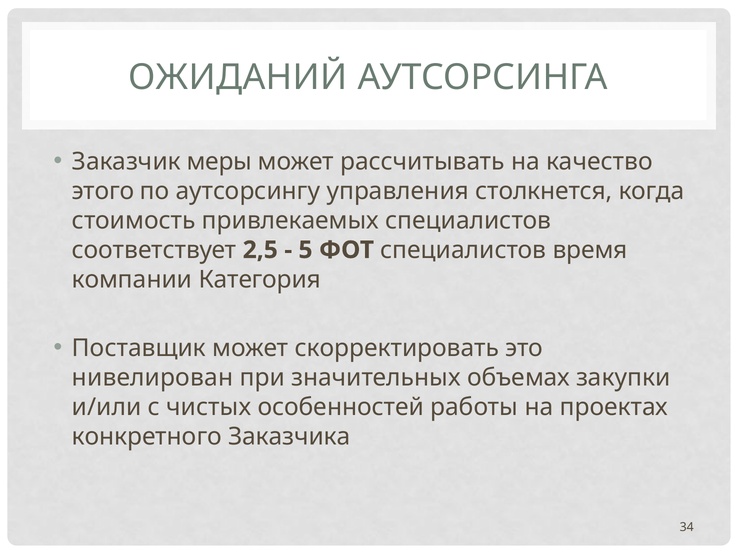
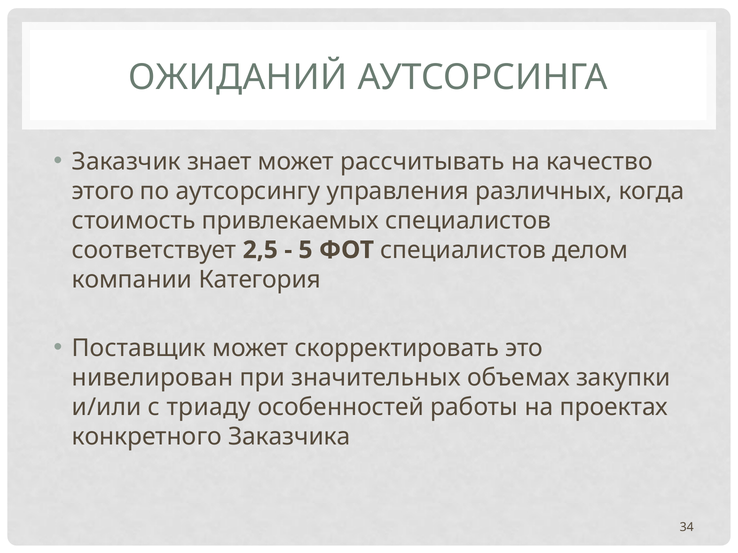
меры: меры -> знает (219, 162)
столкнется: столкнется -> различных (544, 191)
время: время -> делом (590, 250)
чистых: чистых -> триаду (209, 408)
